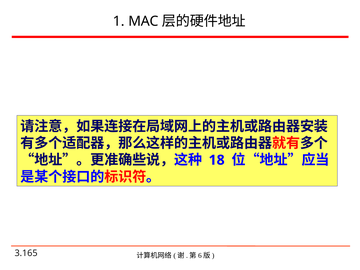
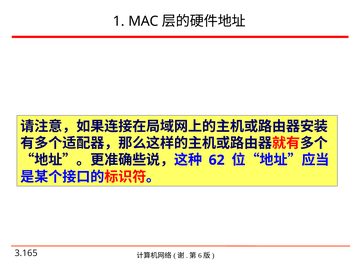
18: 18 -> 62 (217, 160)
